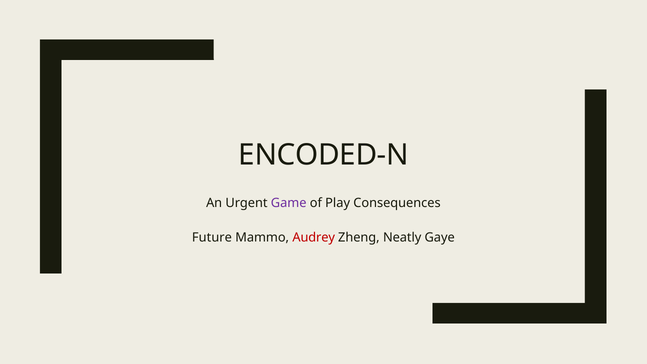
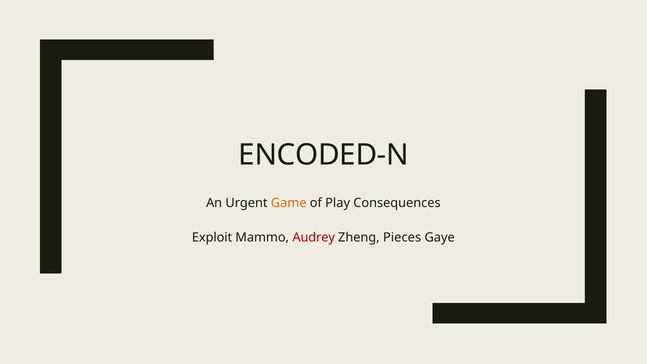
Game colour: purple -> orange (289, 203)
Future: Future -> Exploit (212, 238)
Neatly: Neatly -> Pieces (402, 238)
